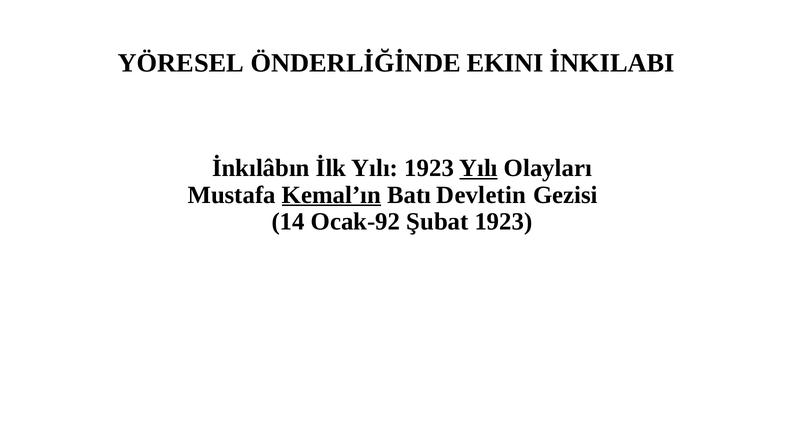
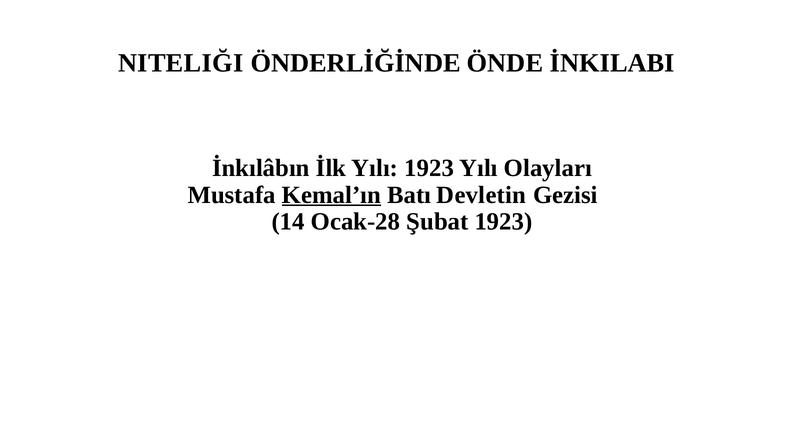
YÖRESEL: YÖRESEL -> NITELIĞI (181, 63)
EKINI: EKINI -> ÖNDE (505, 63)
Yılı underline: present -> none (479, 168)
Ocak-92: Ocak-92 -> Ocak-28 (356, 222)
